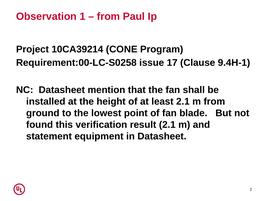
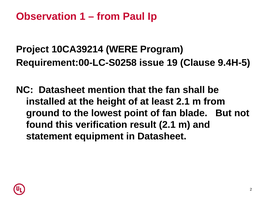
CONE: CONE -> WERE (122, 49)
17: 17 -> 19 (172, 63)
9.4H-1: 9.4H-1 -> 9.4H-5 (234, 63)
